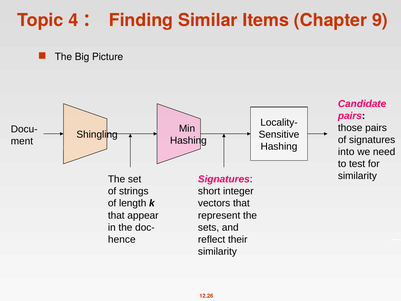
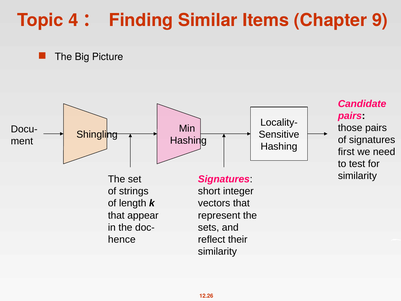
into: into -> first (346, 152)
